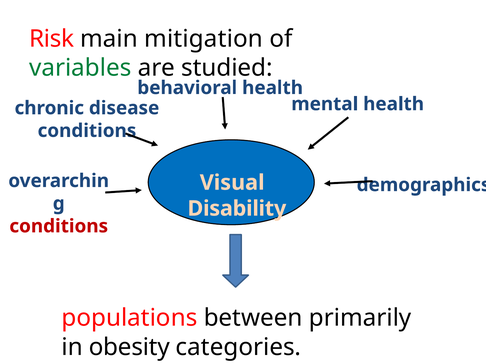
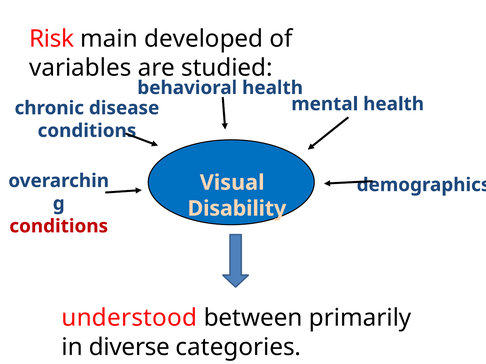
mitigation: mitigation -> developed (204, 39)
variables colour: green -> black (80, 68)
populations: populations -> understood (129, 318)
obesity: obesity -> diverse (129, 348)
